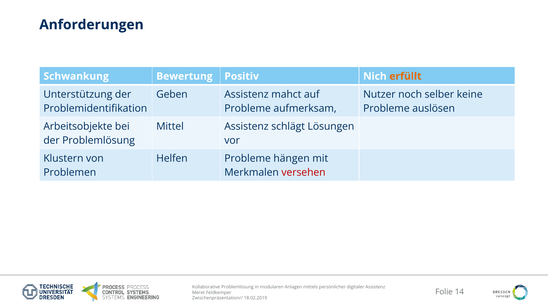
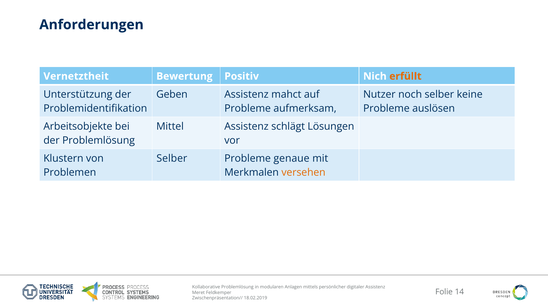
Schwankung: Schwankung -> Vernetztheit (76, 76)
Helfen: Helfen -> Selber (172, 159)
hängen: hängen -> genaue (292, 159)
versehen colour: red -> orange (303, 173)
